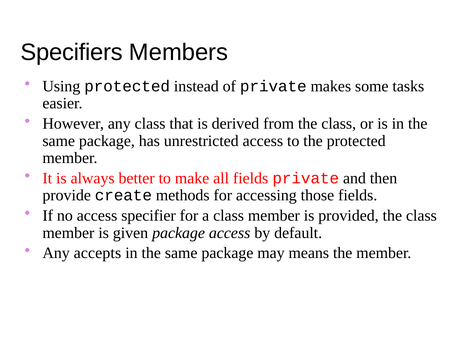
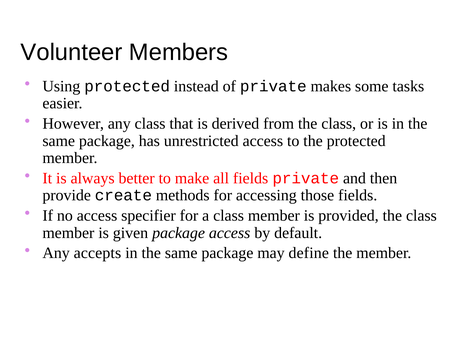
Specifiers: Specifiers -> Volunteer (72, 52)
means: means -> define (309, 253)
